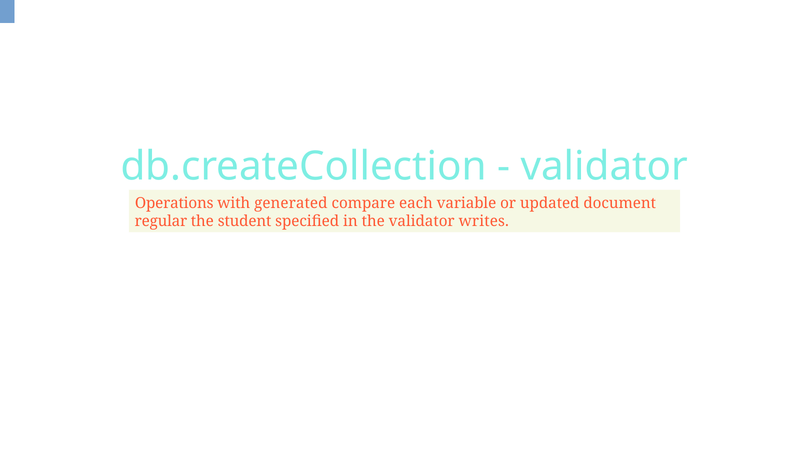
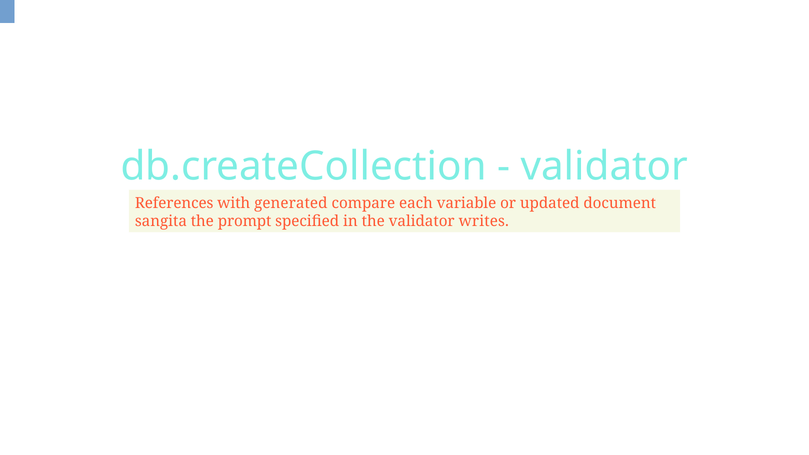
Operations: Operations -> References (174, 203)
regular: regular -> sangita (161, 221)
student: student -> prompt (245, 221)
